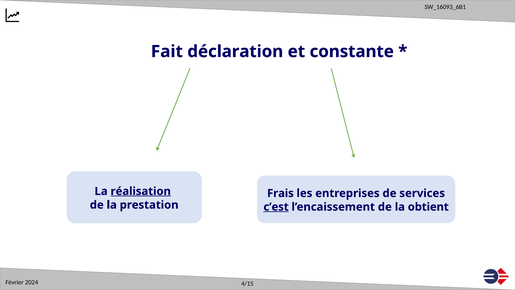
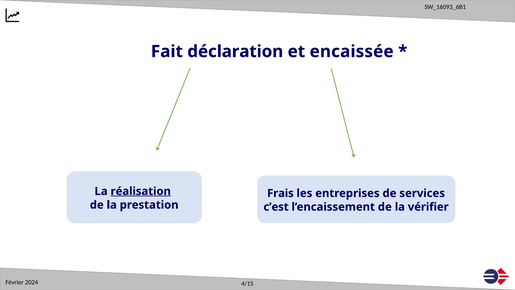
constante: constante -> encaissée (352, 51)
c’est underline: present -> none (276, 207)
obtient: obtient -> vérifier (428, 207)
